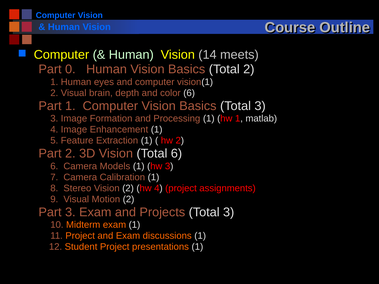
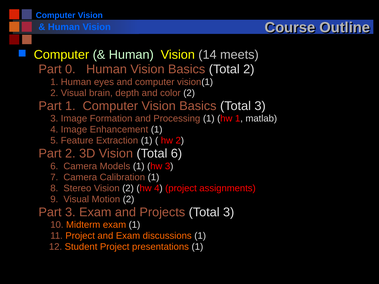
color 6: 6 -> 2 (189, 93)
